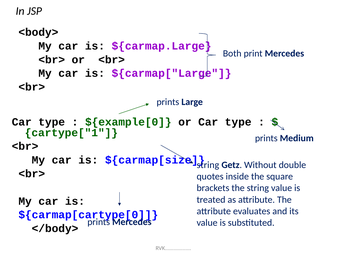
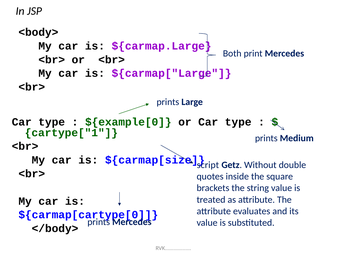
string: string -> script (208, 165)
